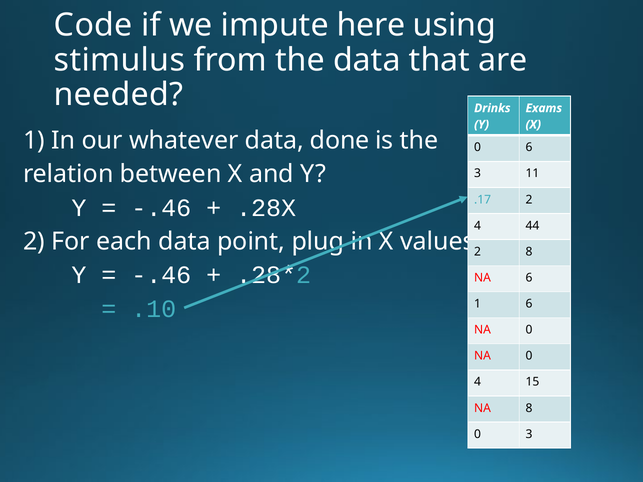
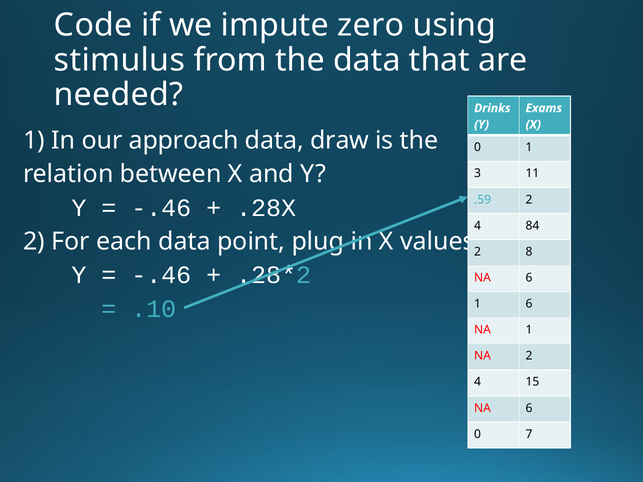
here: here -> zero (371, 25)
whatever: whatever -> approach (184, 140)
done: done -> draw (340, 140)
0 6: 6 -> 1 (529, 148)
.17: .17 -> .59 (483, 200)
44: 44 -> 84 (532, 226)
0: 0 -> 1 (529, 330)
0: 0 -> 2 (529, 356)
8: 8 -> 6 (529, 408)
0 3: 3 -> 7 (529, 434)
